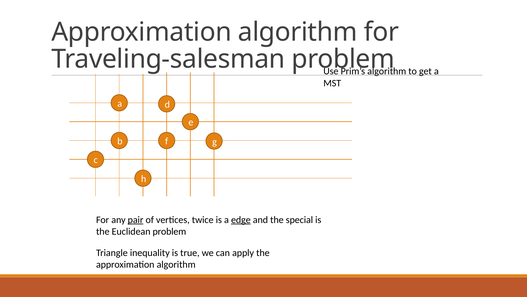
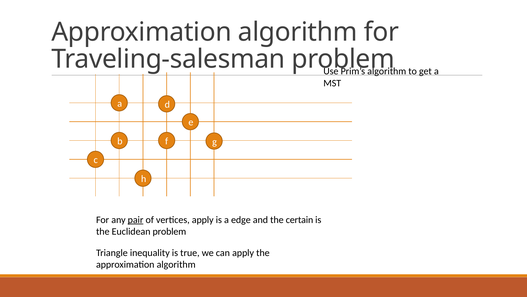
vertices twice: twice -> apply (203, 219)
edge underline: present -> none (241, 219)
special: special -> certain (299, 219)
